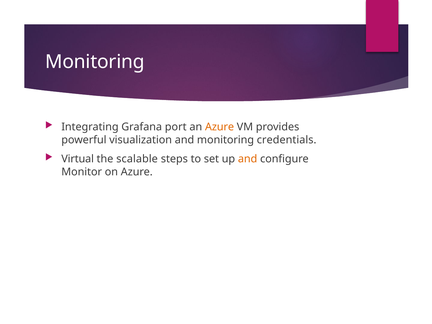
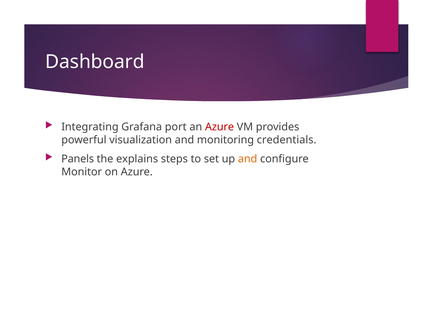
Monitoring: Monitoring -> Dashboard (95, 62)
Azure colour: orange -> red (220, 127)
Virtual: Virtual -> Panels (78, 159)
scalable: scalable -> explains (137, 159)
